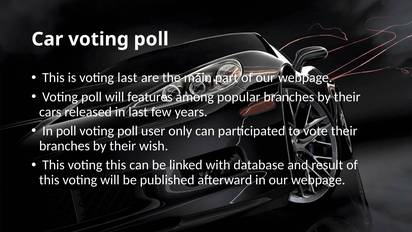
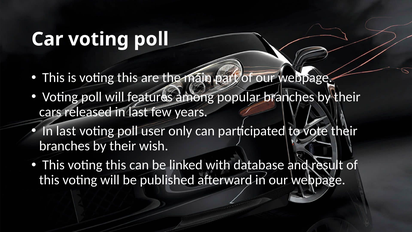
is voting last: last -> this (127, 78)
poll: poll -> last (66, 131)
